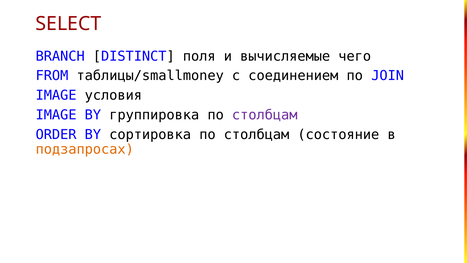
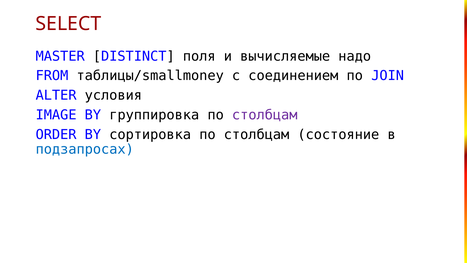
BRANCH: BRANCH -> MASTER (60, 56)
чего: чего -> надо (355, 56)
IMAGE: IMAGE -> ALTER (56, 95)
подзапросах colour: orange -> blue (85, 149)
